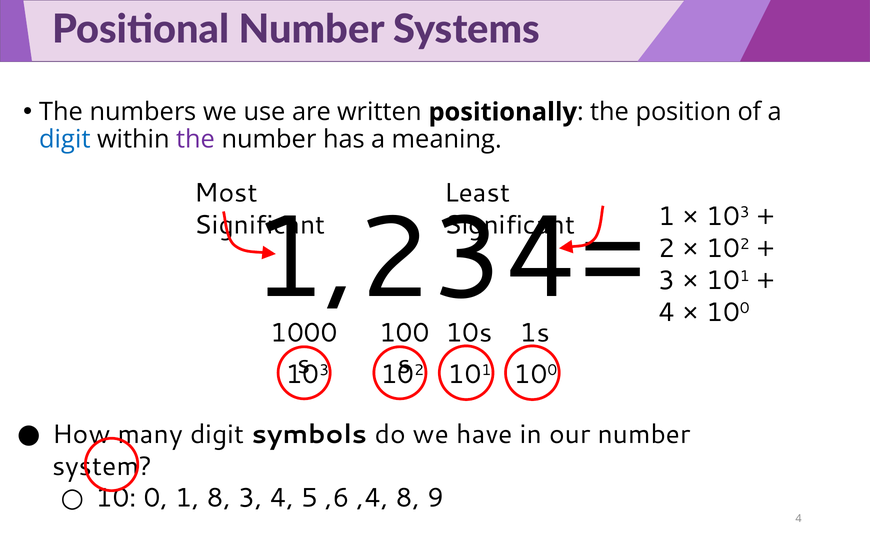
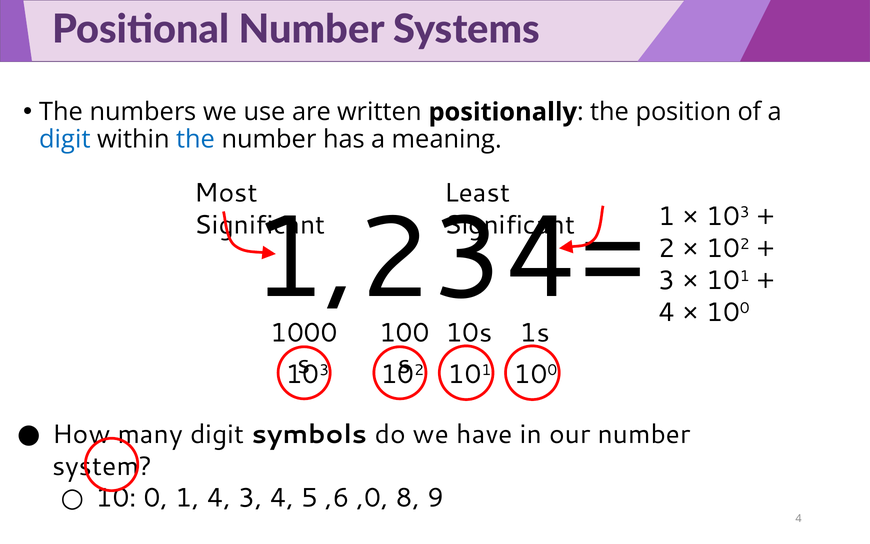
the colour: purple -> blue (196, 139)
1 8: 8 -> 4 (219, 498)
,4: ,4 -> ,0 (373, 498)
